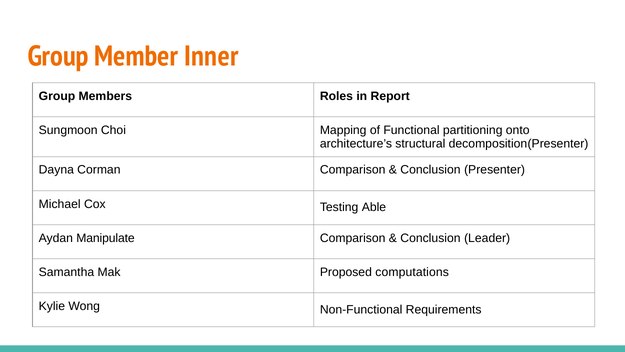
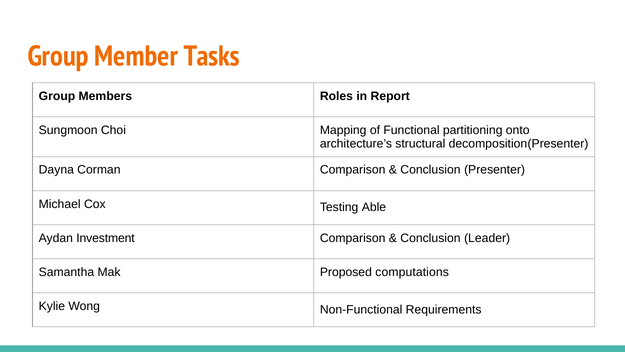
Inner: Inner -> Tasks (212, 56)
Manipulate: Manipulate -> Investment (106, 238)
